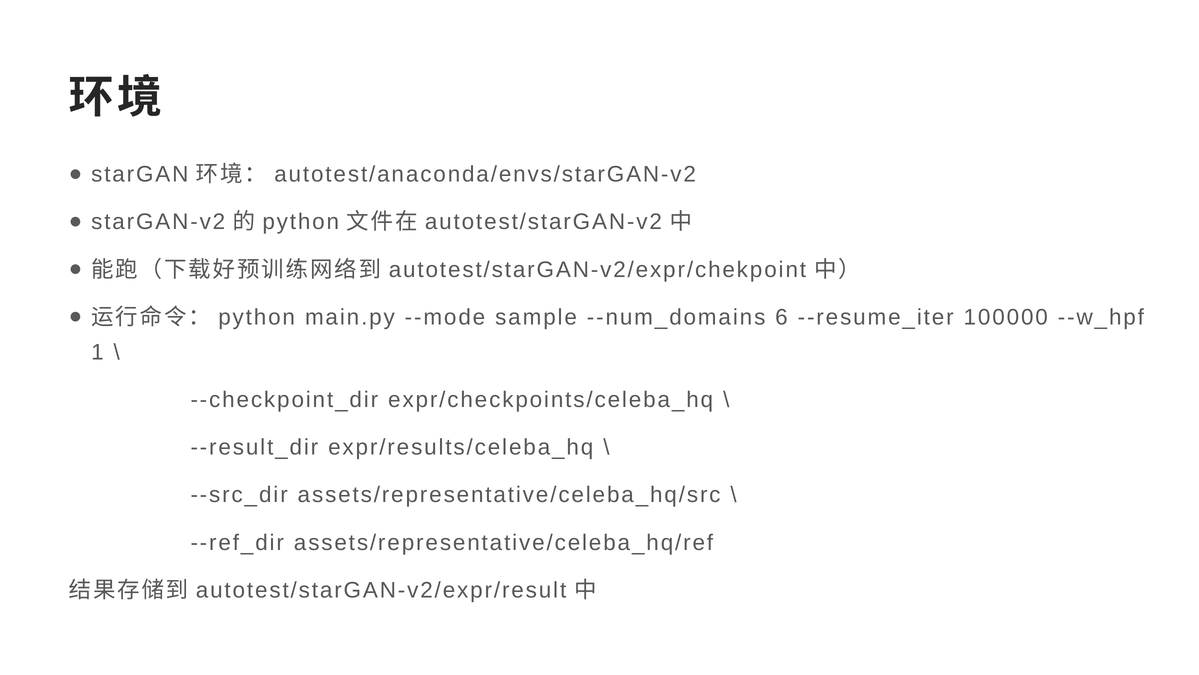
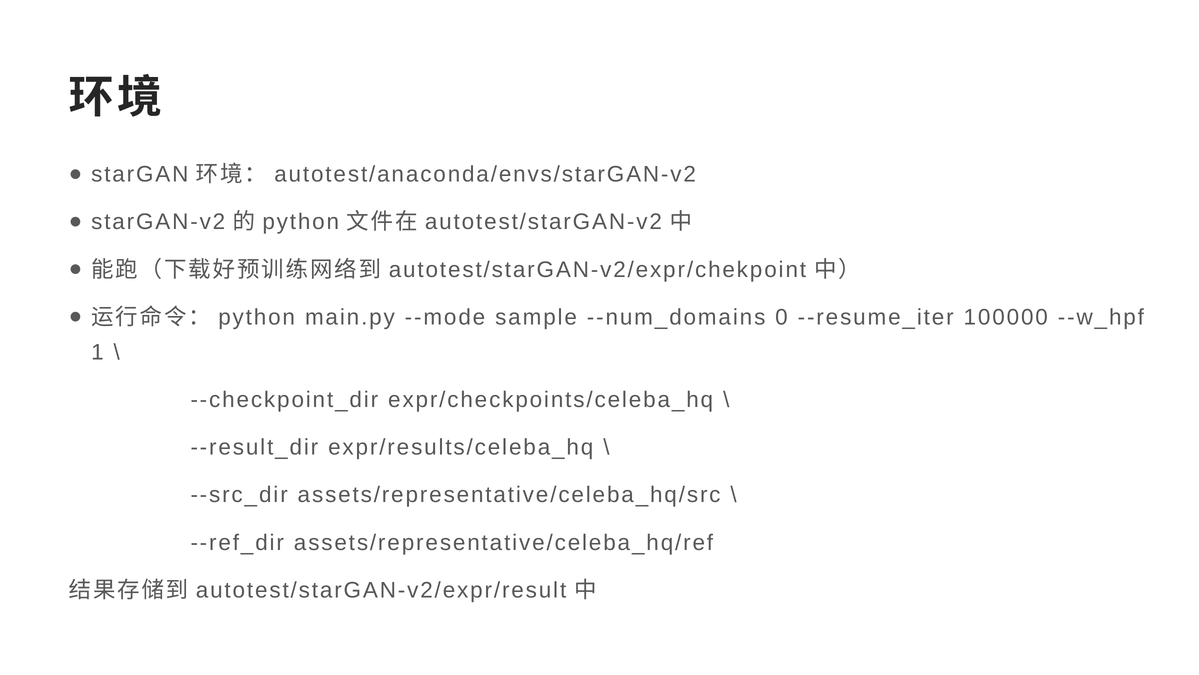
6: 6 -> 0 (781, 317)
